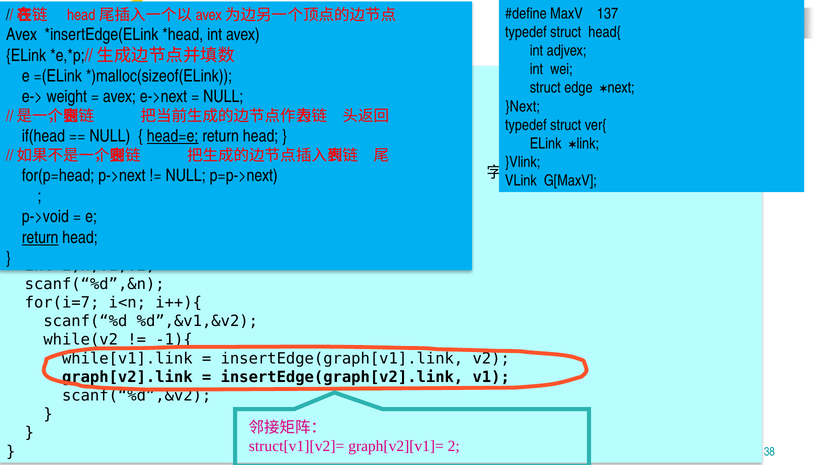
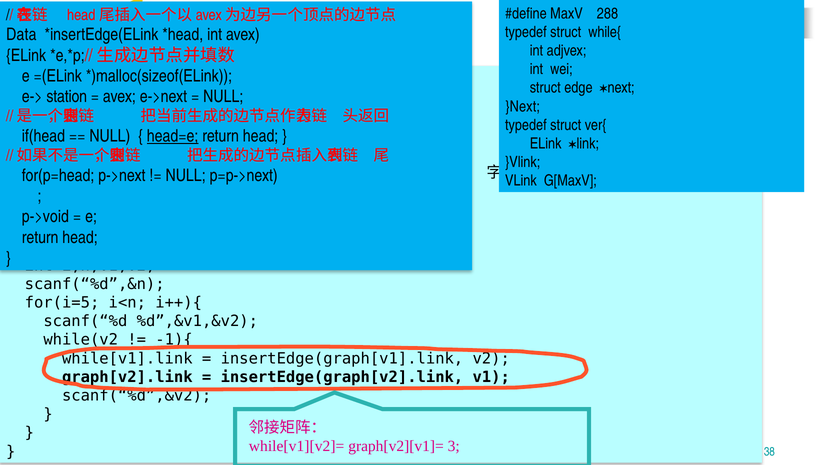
137: 137 -> 288 (607, 13)
head{: head{ -> while{ (605, 32)
Avex: Avex -> Data (21, 35)
weight: weight -> station (67, 97)
return underline: present -> none (40, 237)
for(i=7: for(i=7 -> for(i=5 (62, 303)
struct[v1][v2]=: struct[v1][v2]= -> while[v1][v2]= (297, 446)
graph[v2][v1]= 2: 2 -> 3 (454, 446)
